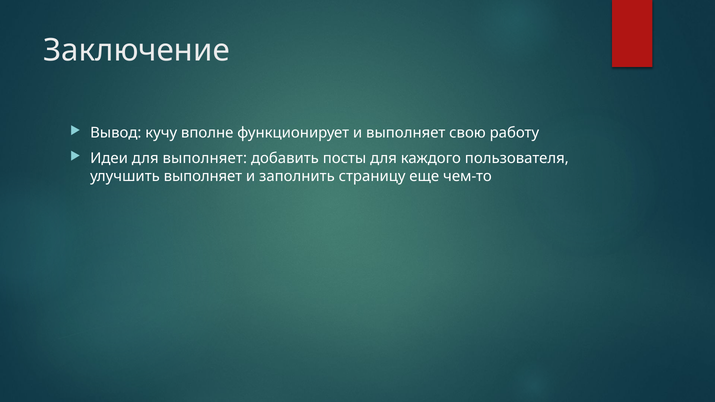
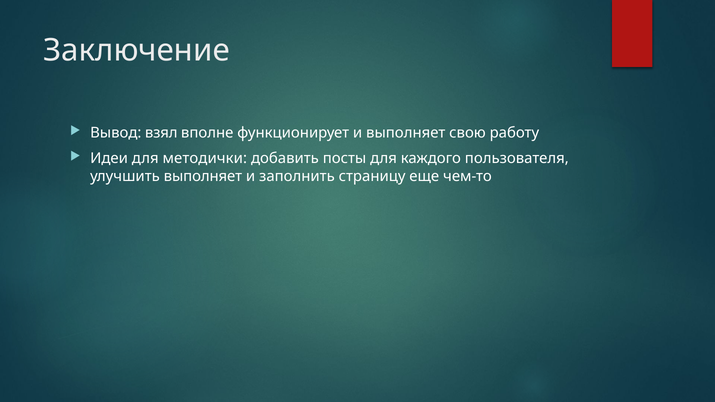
кучу: кучу -> взял (161, 133)
для выполняет: выполняет -> методички (205, 158)
